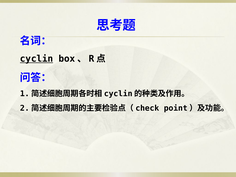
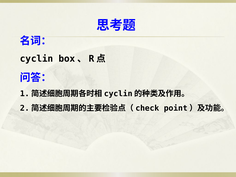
cyclin underline: present -> none (37, 59)
